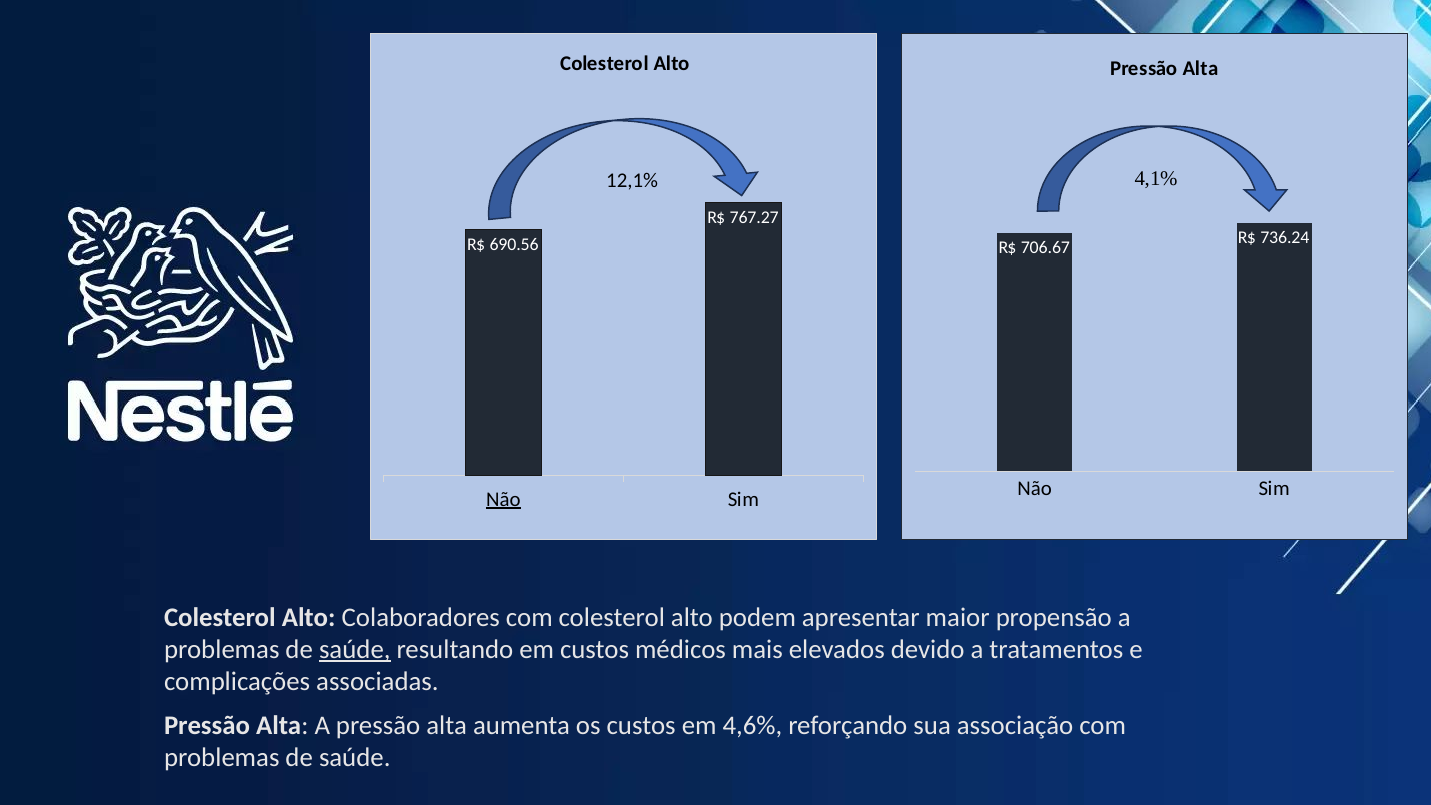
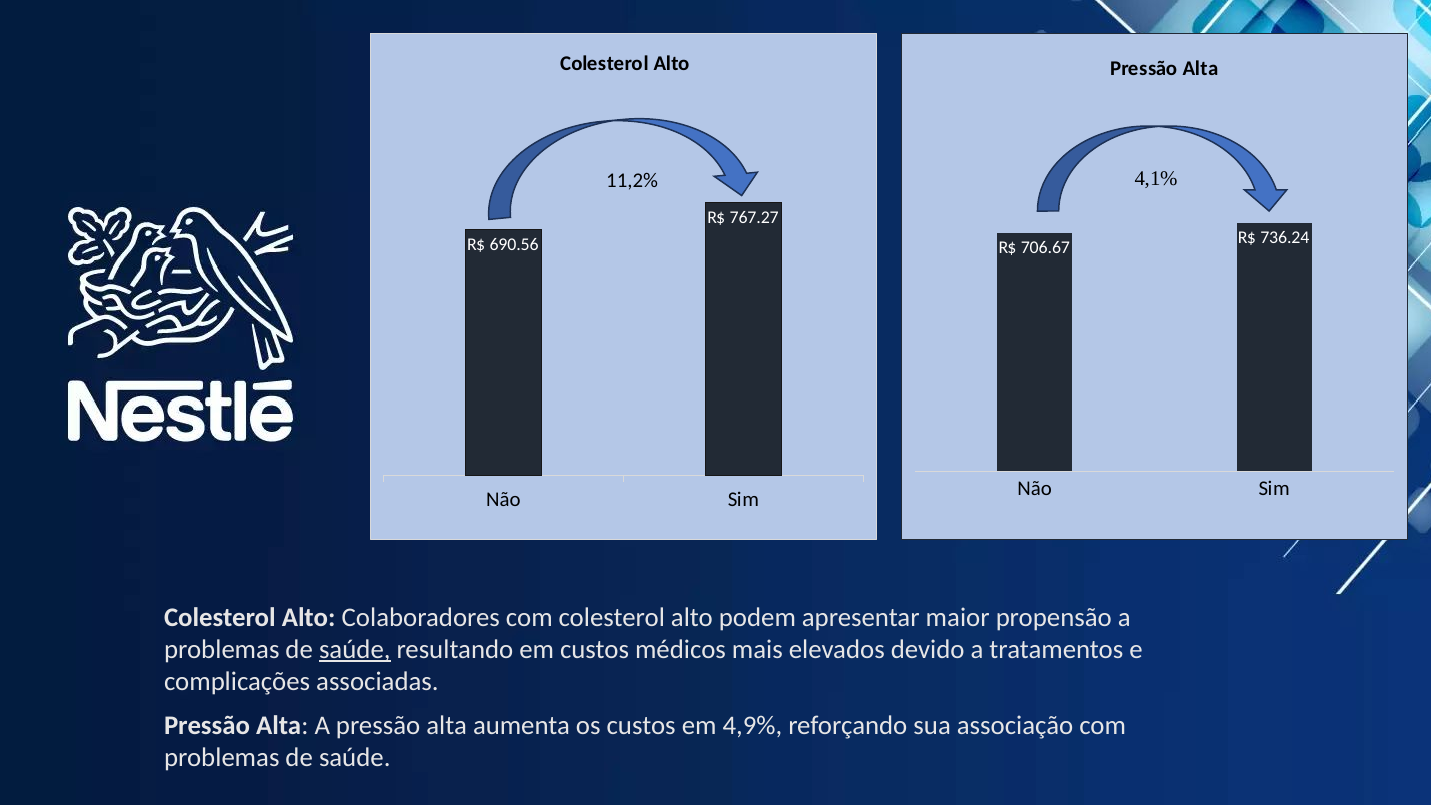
12,1%: 12,1% -> 11,2% (632, 181)
Não underline: present -> none (503, 499)
4,6%: 4,6% -> 4,9% (752, 726)
